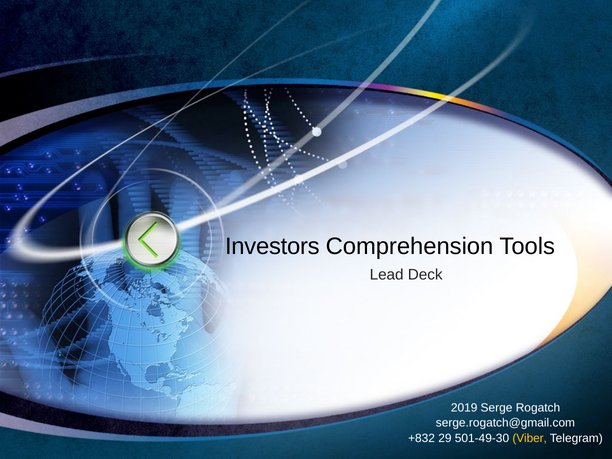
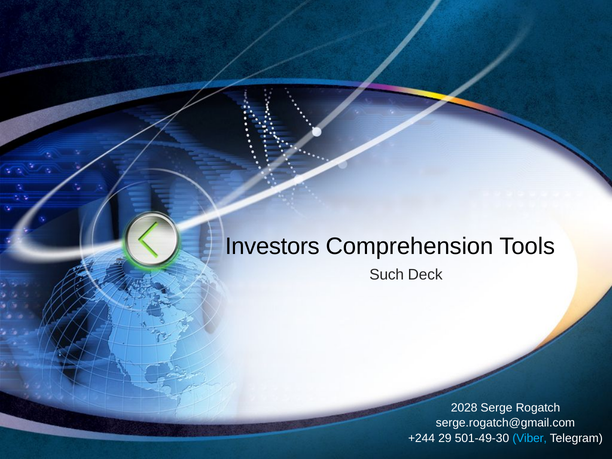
Lead: Lead -> Such (387, 274)
2019: 2019 -> 2028 (464, 408)
+832: +832 -> +244 (422, 438)
Viber colour: yellow -> light blue (530, 438)
